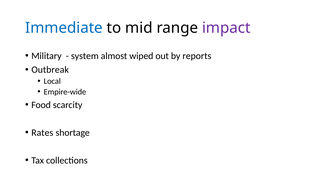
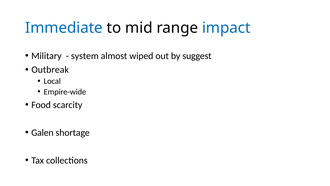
impact colour: purple -> blue (226, 28)
reports: reports -> suggest (197, 56)
Rates: Rates -> Galen (42, 132)
